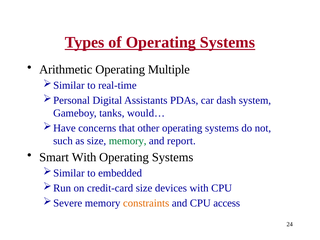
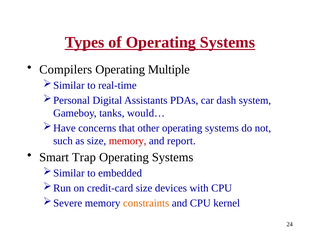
Arithmetic: Arithmetic -> Compilers (66, 69)
memory colour: green -> red (128, 141)
Smart With: With -> Trap (84, 157)
access: access -> kernel (227, 203)
